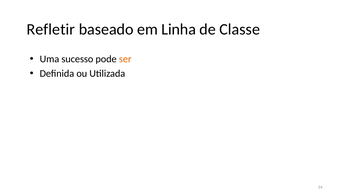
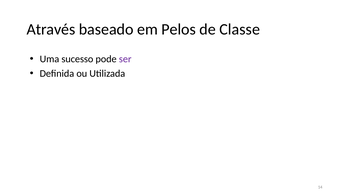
Refletir: Refletir -> Através (51, 29)
Linha: Linha -> Pelos (179, 29)
ser colour: orange -> purple (125, 59)
